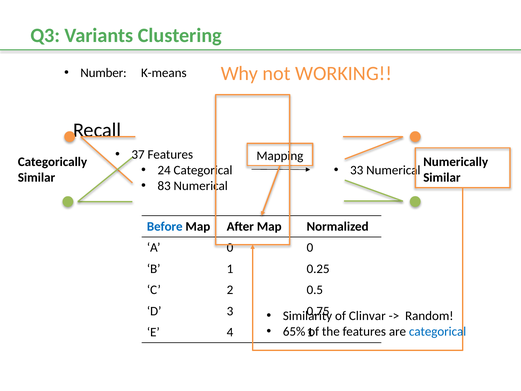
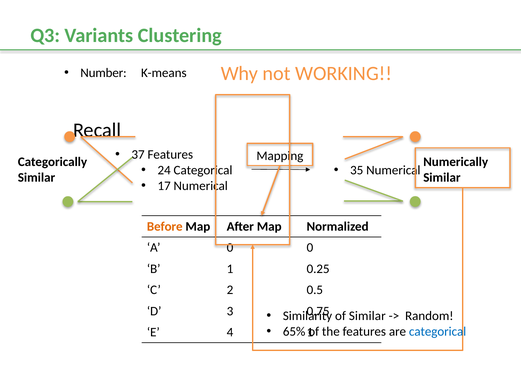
33: 33 -> 35 (357, 170)
83: 83 -> 17 (164, 186)
Before colour: blue -> orange (165, 226)
of Clinvar: Clinvar -> Similar (367, 316)
